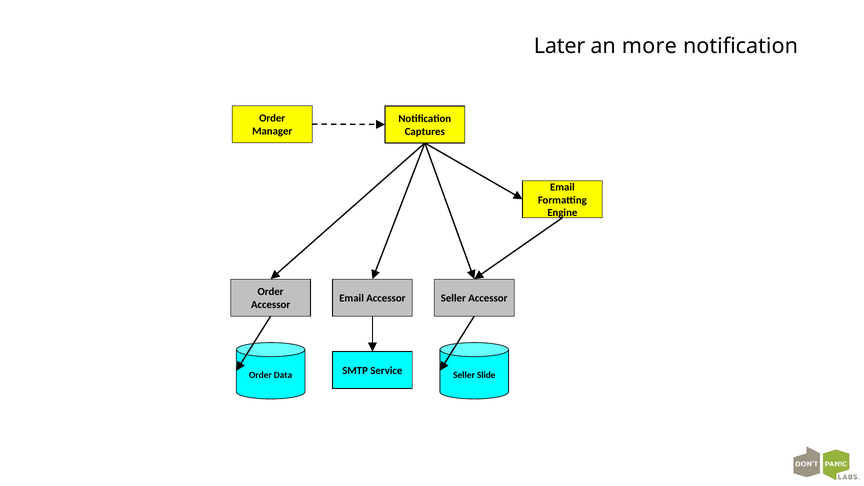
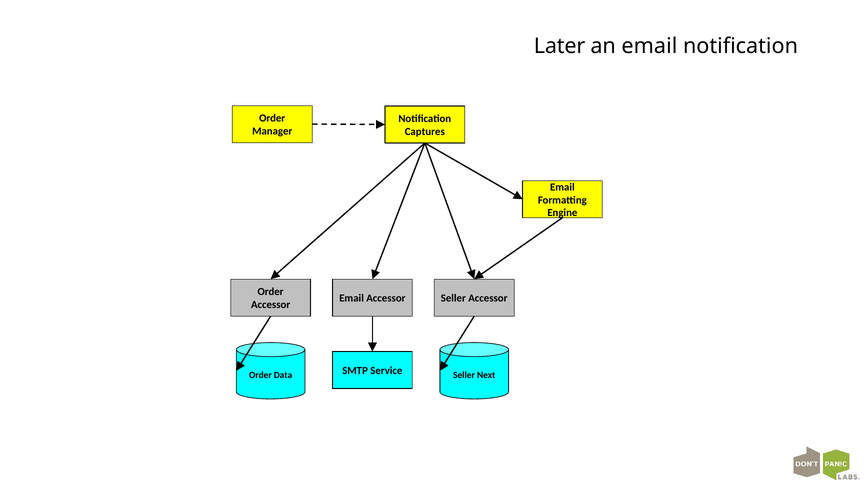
an more: more -> email (649, 46)
Slide: Slide -> Next (486, 375)
